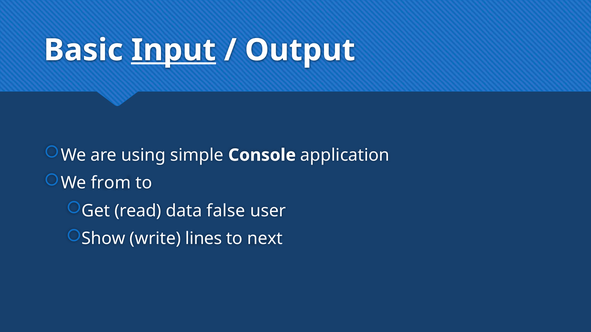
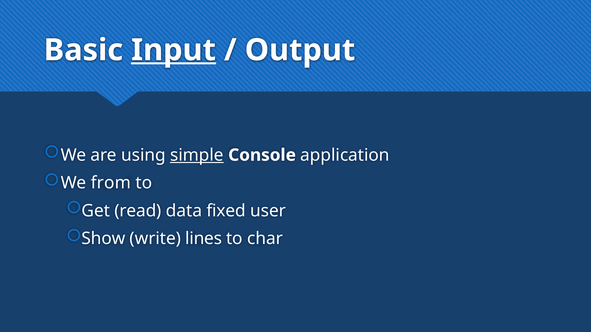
simple underline: none -> present (197, 155)
false: false -> fixed (226, 211)
next: next -> char (265, 239)
